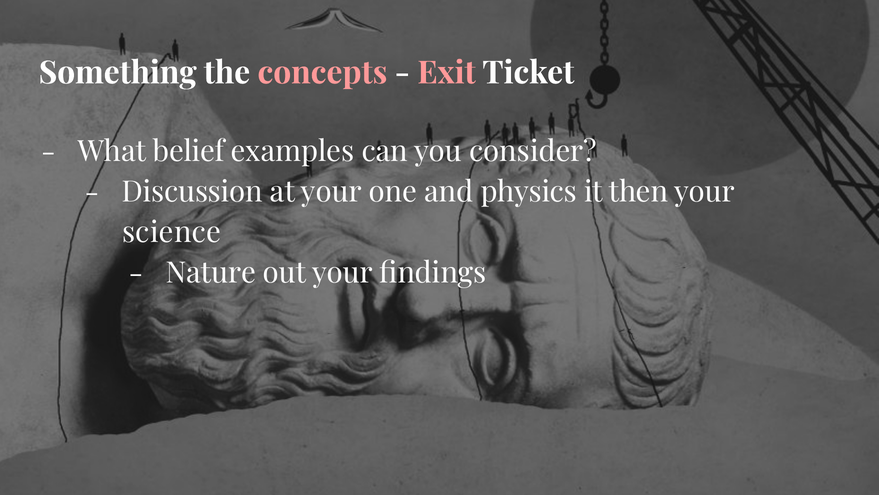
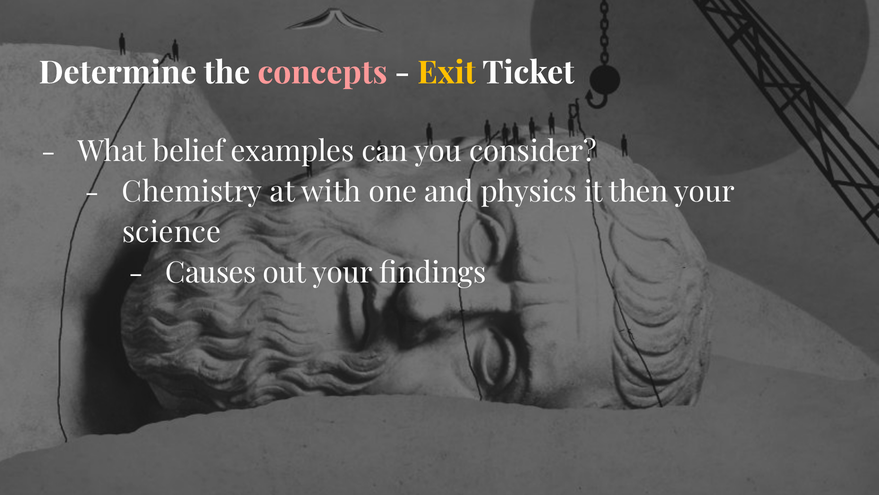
Something: Something -> Determine (118, 73)
Exit colour: pink -> yellow (447, 73)
Discussion: Discussion -> Chemistry (192, 192)
at your: your -> with (331, 192)
Nature: Nature -> Causes (211, 273)
